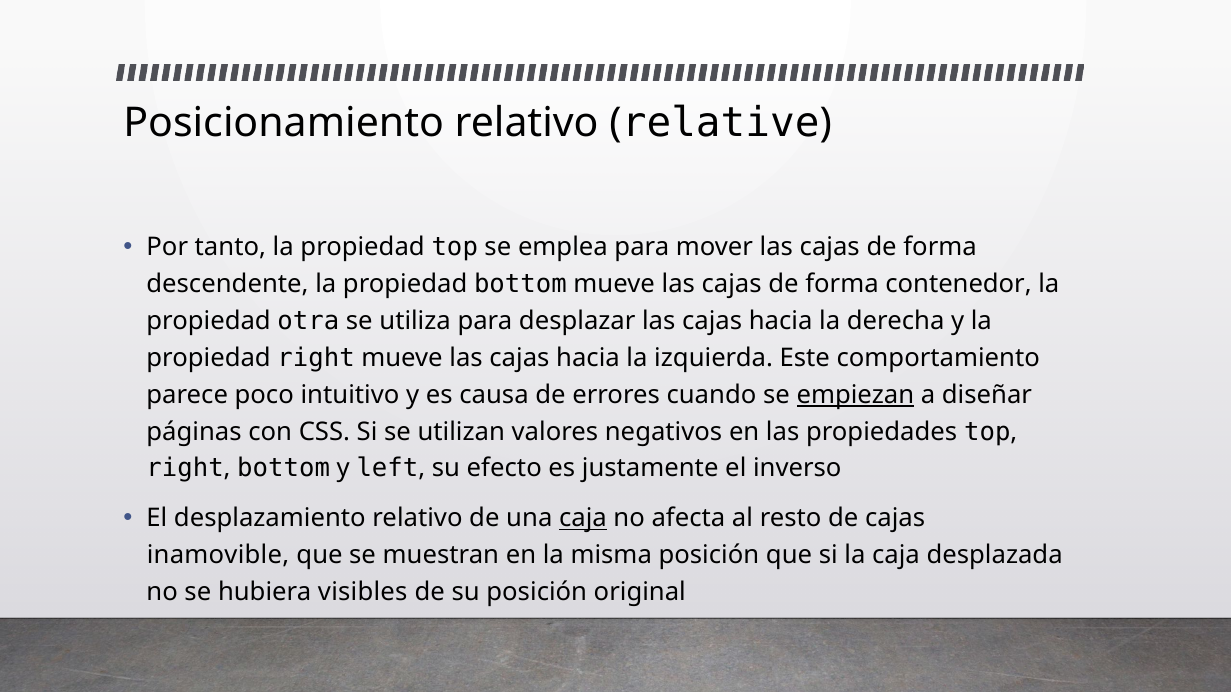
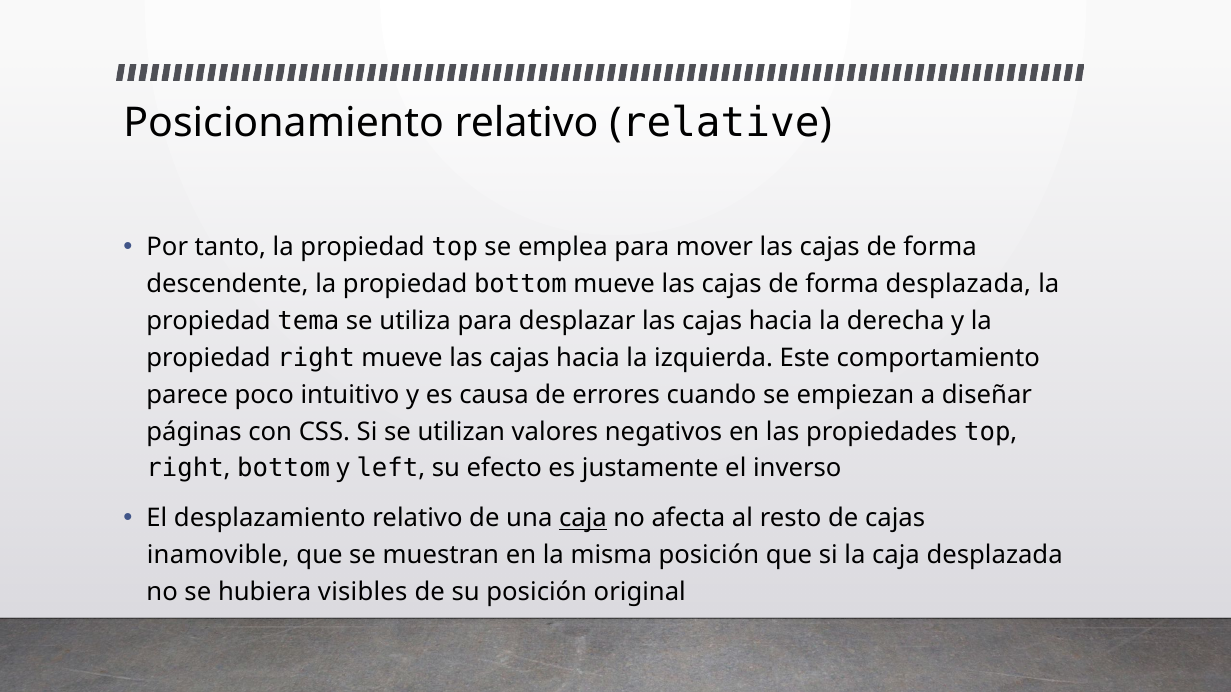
forma contenedor: contenedor -> desplazada (958, 284)
otra: otra -> tema (308, 321)
empiezan underline: present -> none (855, 395)
